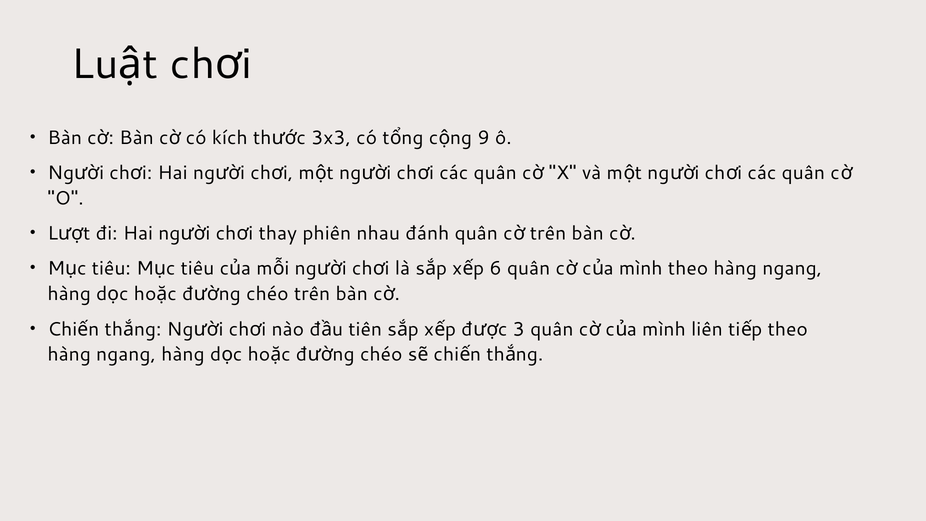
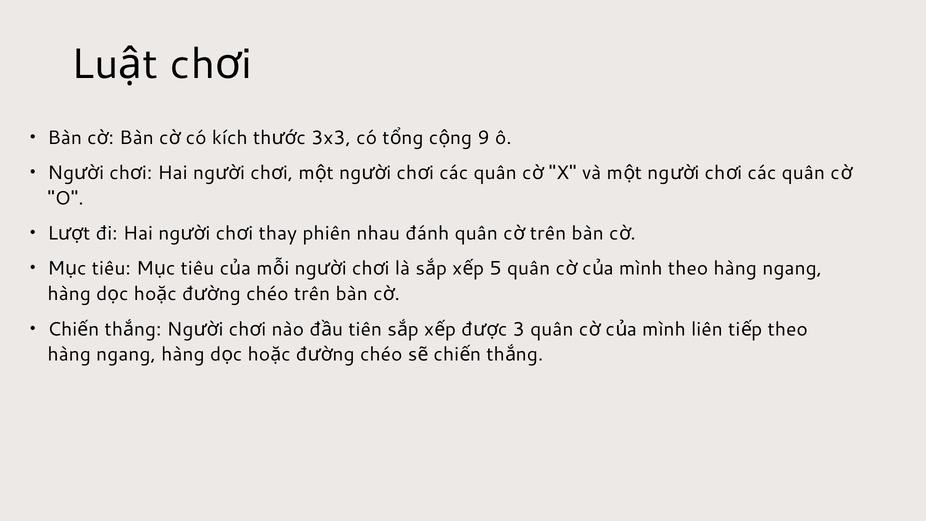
6: 6 -> 5 (496, 269)
